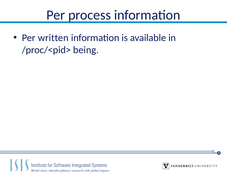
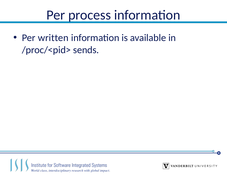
being: being -> sends (86, 50)
